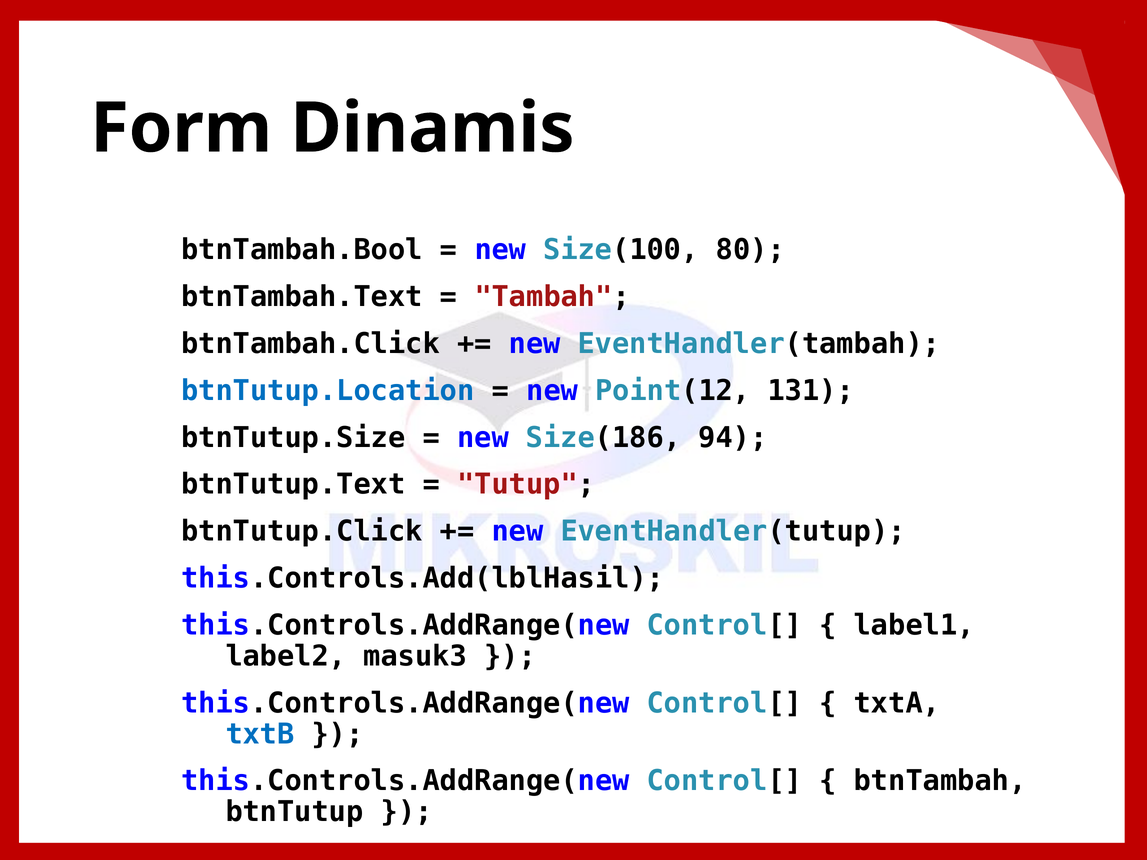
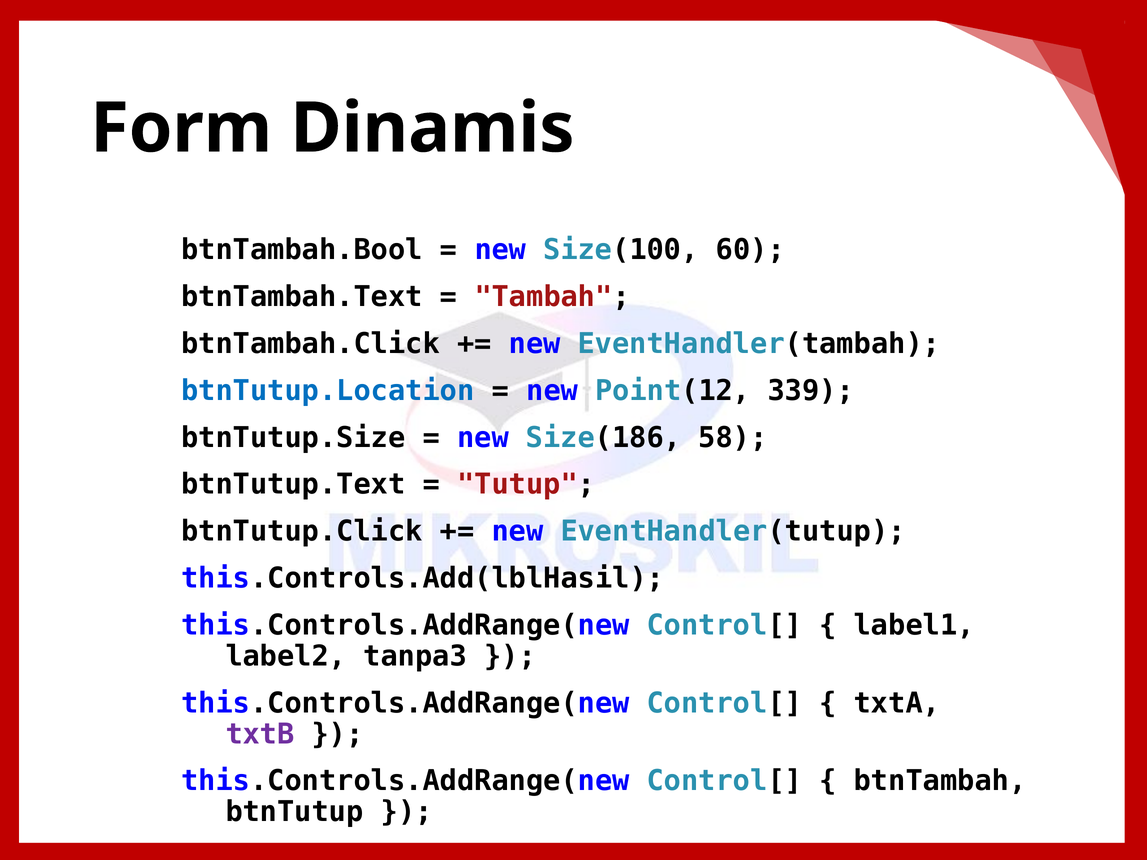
80: 80 -> 60 (750, 250)
131: 131 -> 339 (811, 391)
94: 94 -> 58 (733, 438)
masuk3: masuk3 -> tanpa3 (415, 656)
txtB colour: blue -> purple (260, 734)
